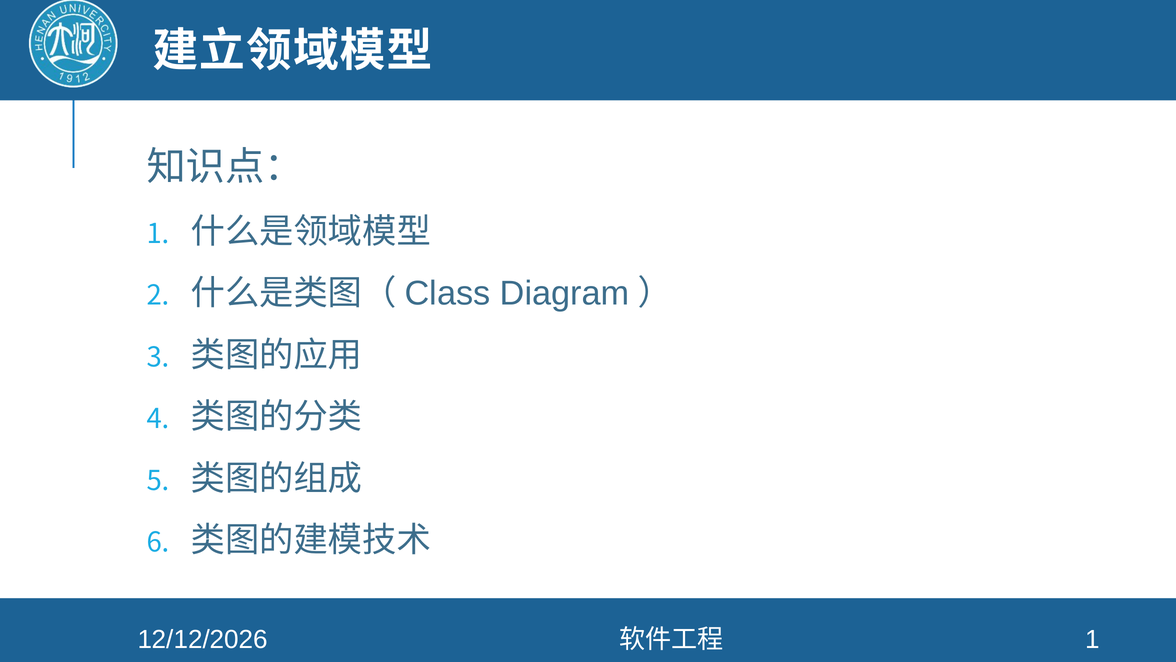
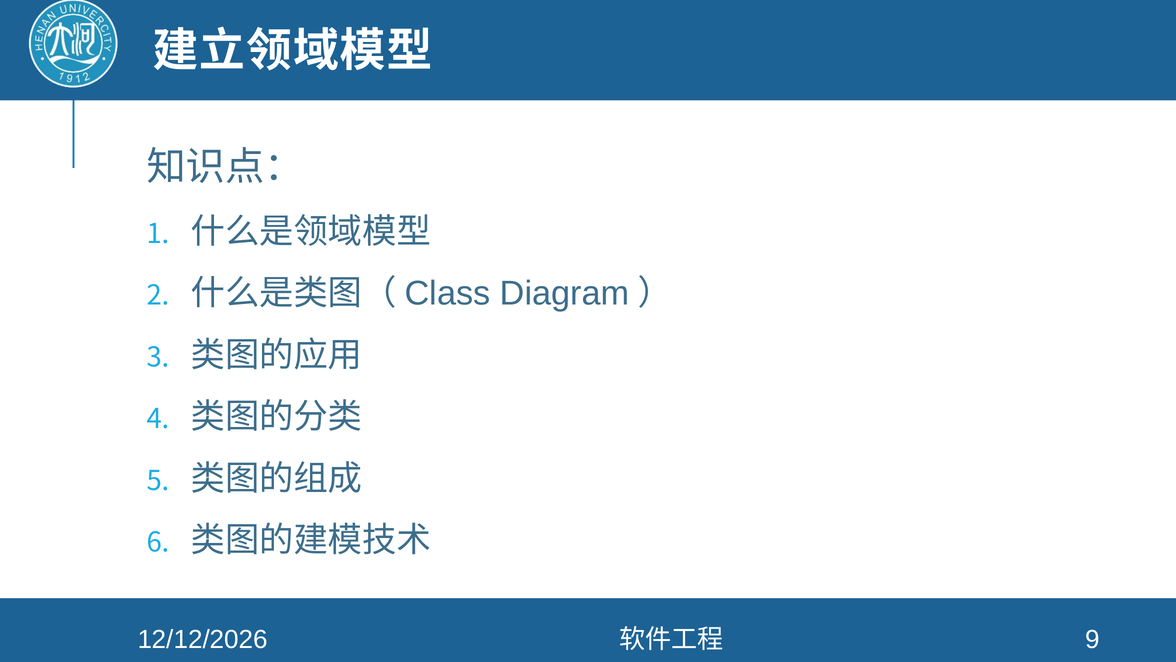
1: 1 -> 9 (1092, 639)
